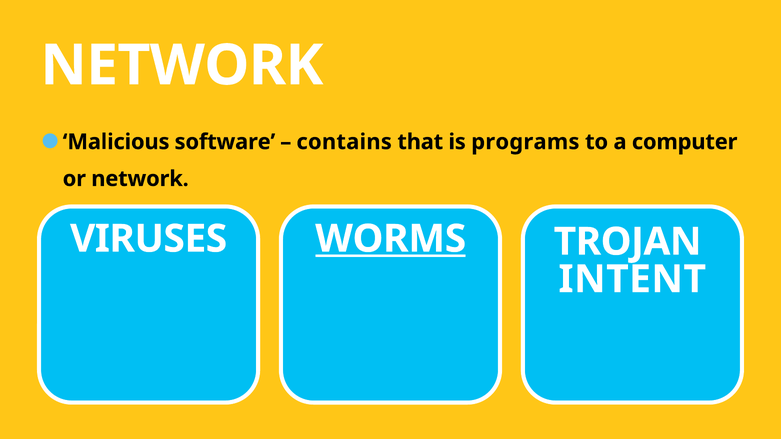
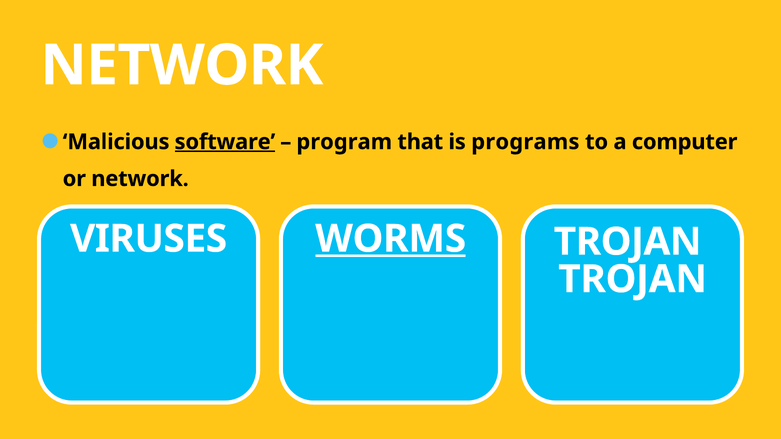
software underline: none -> present (225, 142)
contains: contains -> program (344, 142)
INTENT: INTENT -> TROJAN (633, 280)
